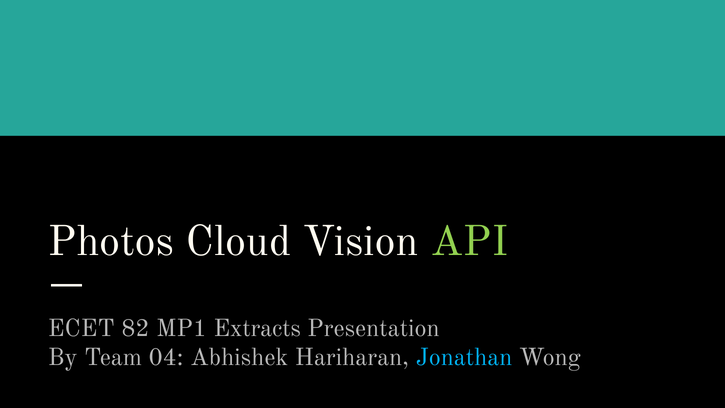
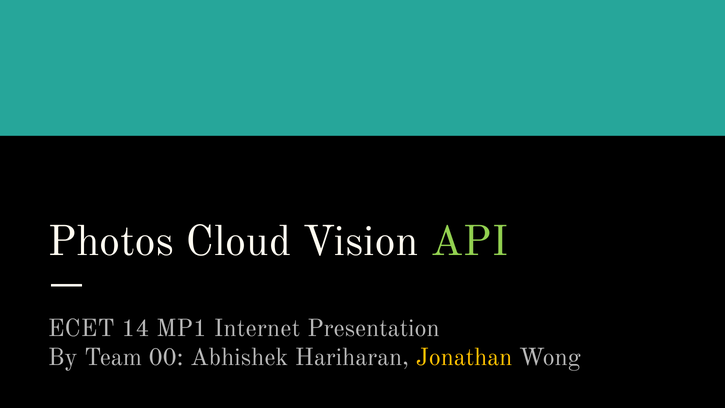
82: 82 -> 14 (135, 328)
Extracts: Extracts -> Internet (257, 328)
04: 04 -> 00 (166, 357)
Jonathan colour: light blue -> yellow (464, 357)
